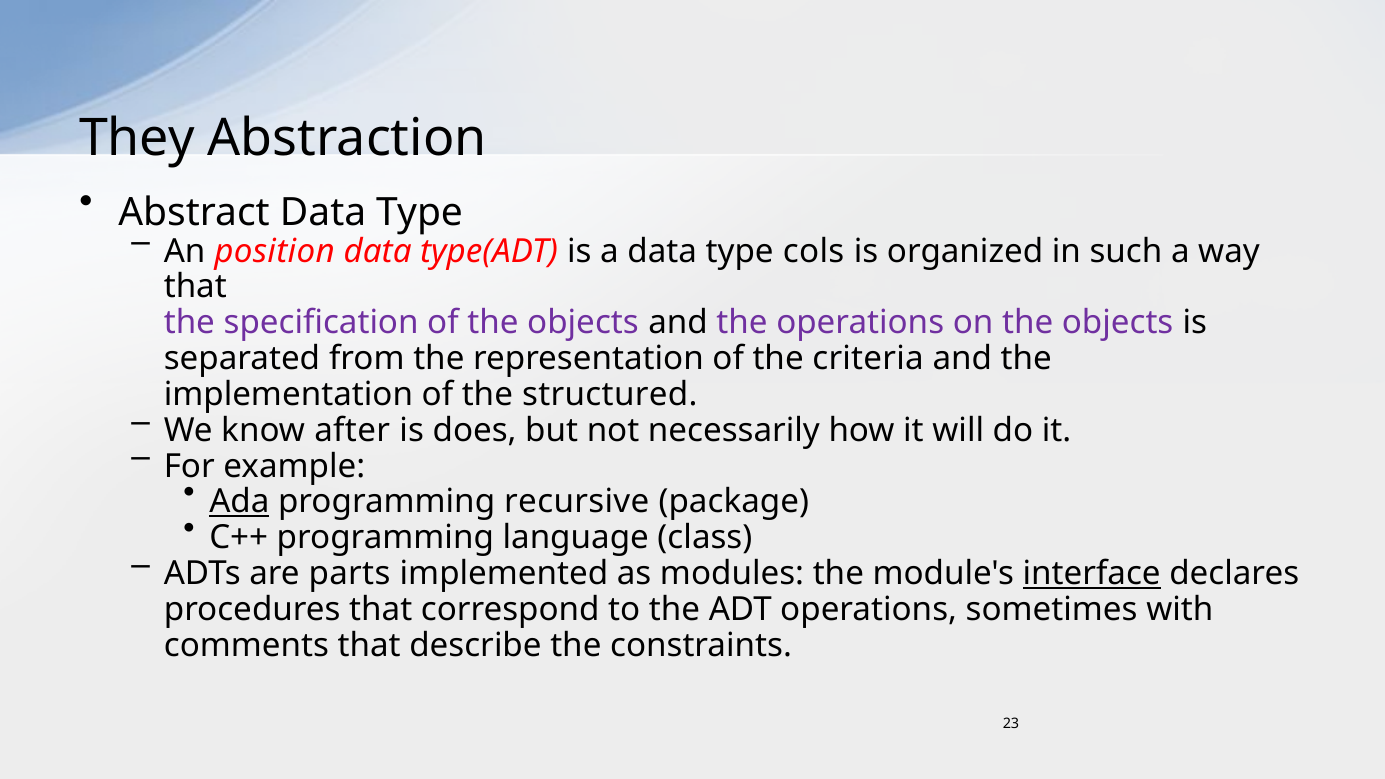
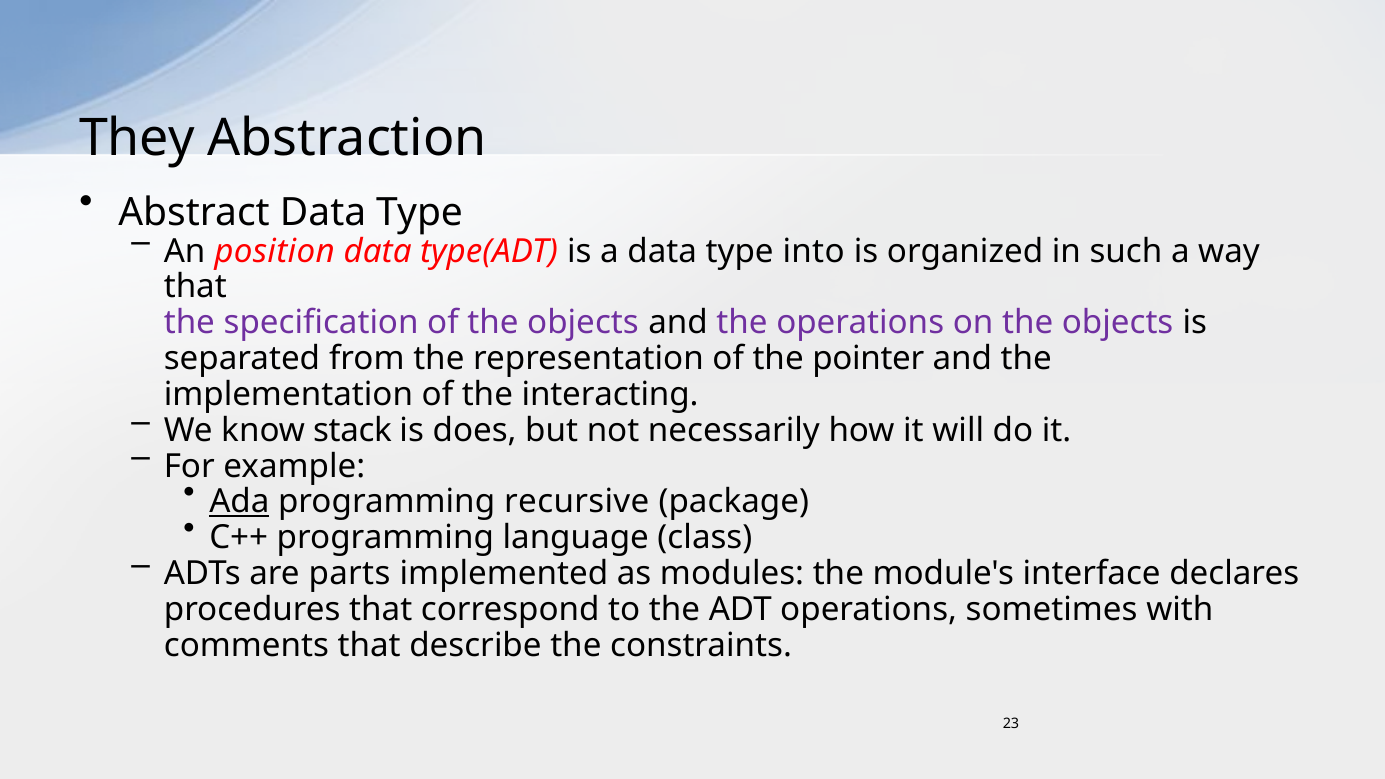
cols: cols -> into (814, 251)
criteria: criteria -> pointer (868, 359)
structured: structured -> interacting (610, 395)
after: after -> stack (352, 430)
interface underline: present -> none (1092, 574)
